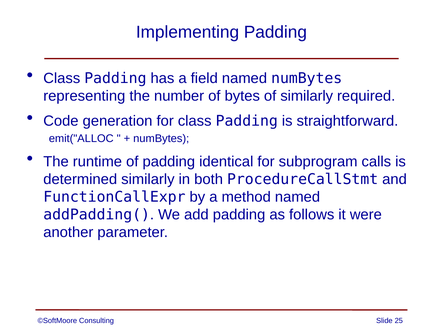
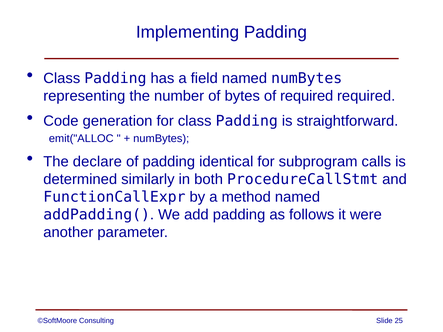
of similarly: similarly -> required (307, 96)
runtime: runtime -> declare (97, 162)
